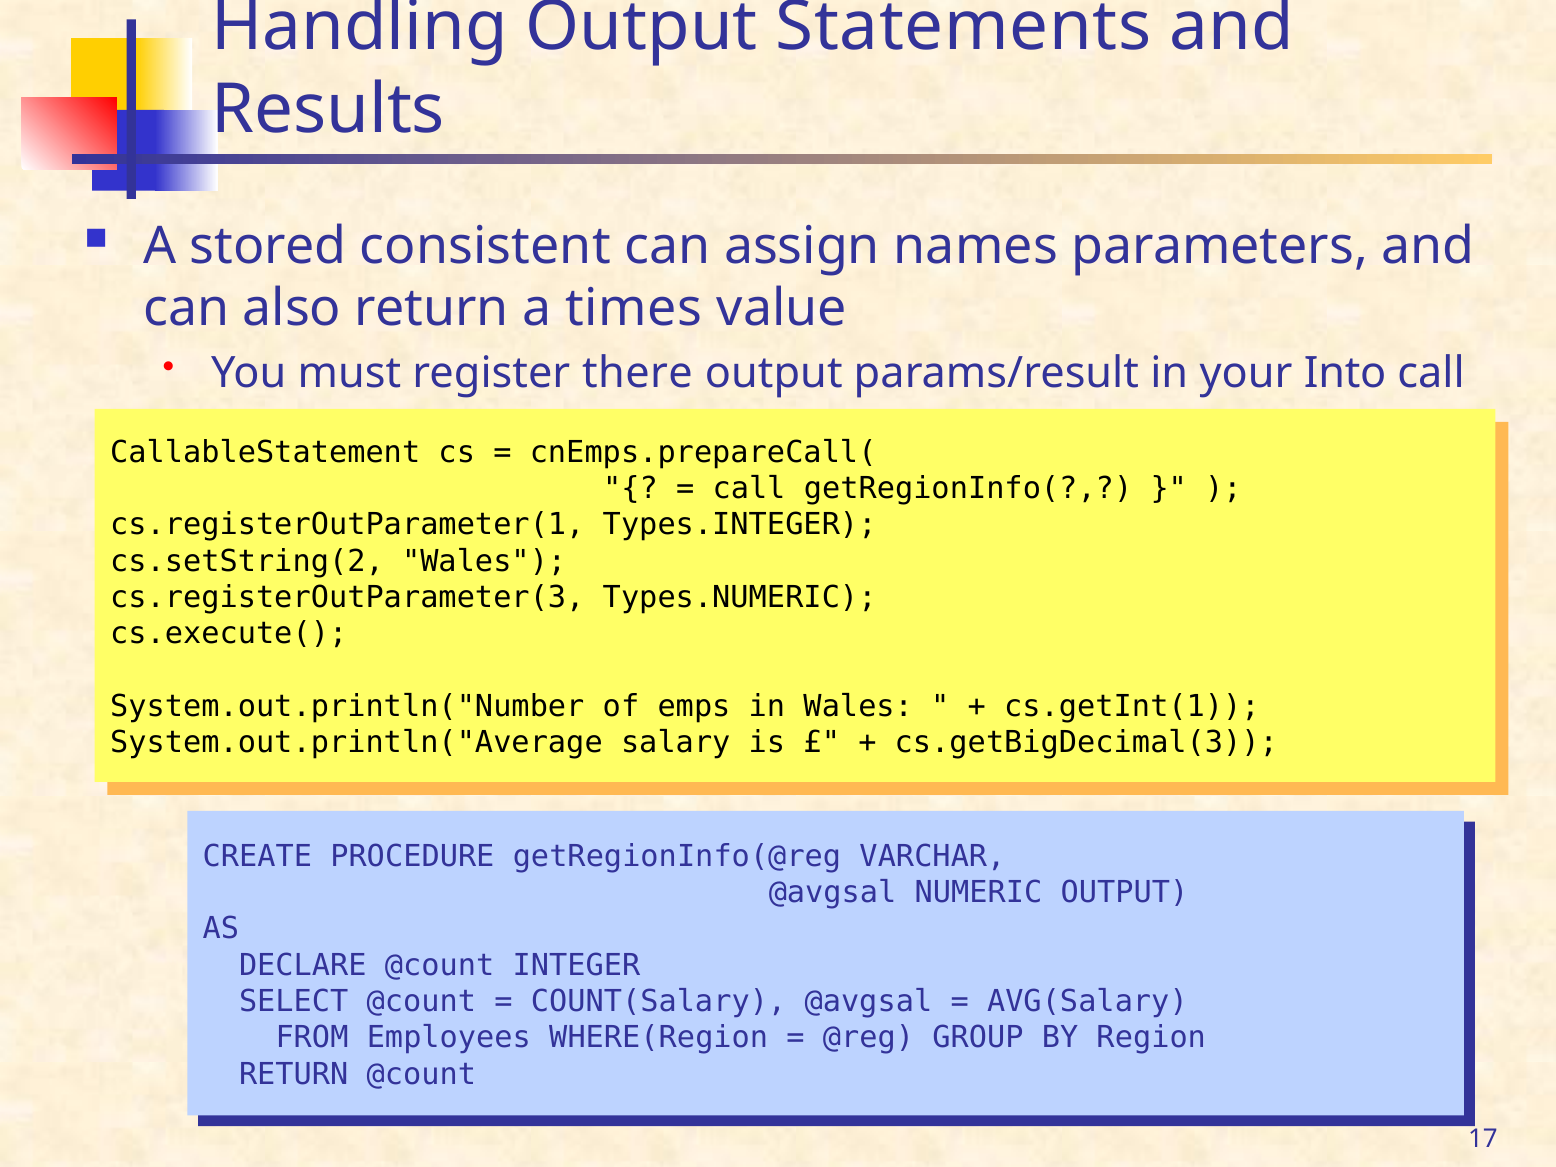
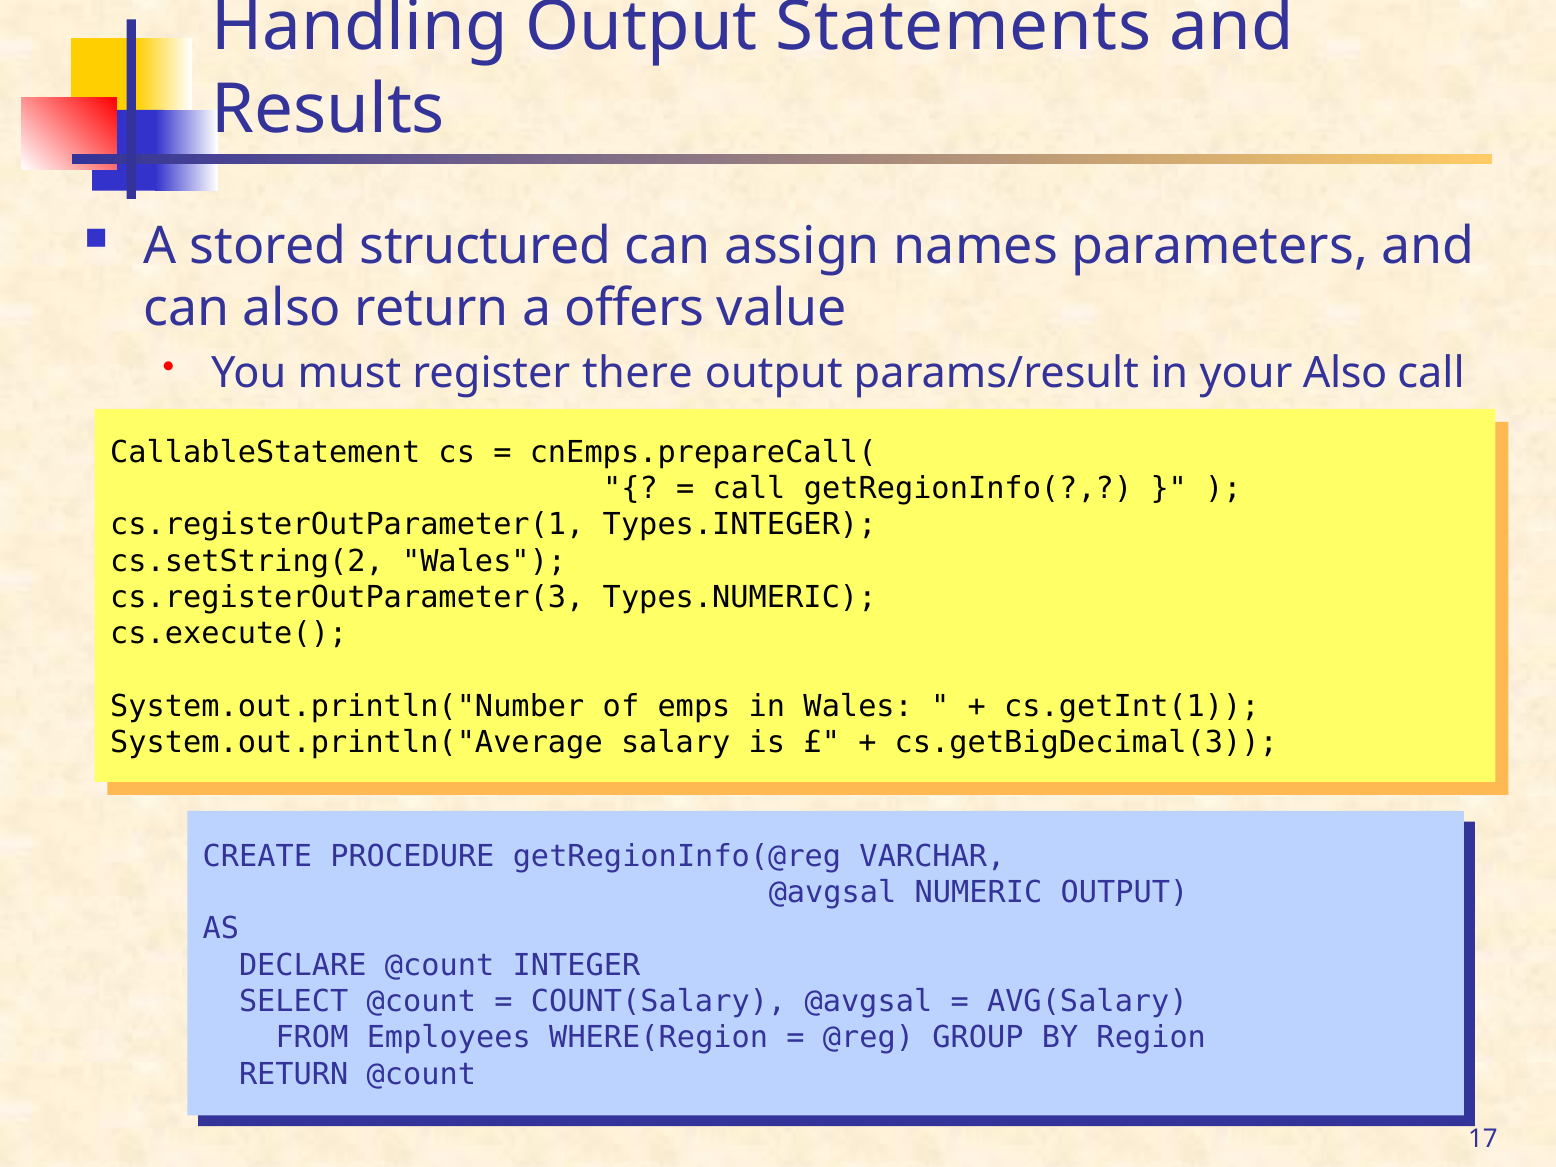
consistent: consistent -> structured (486, 246)
times: times -> offers (634, 308)
your Into: Into -> Also (1345, 374)
